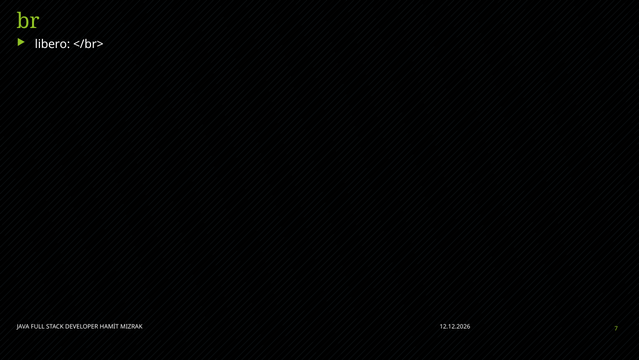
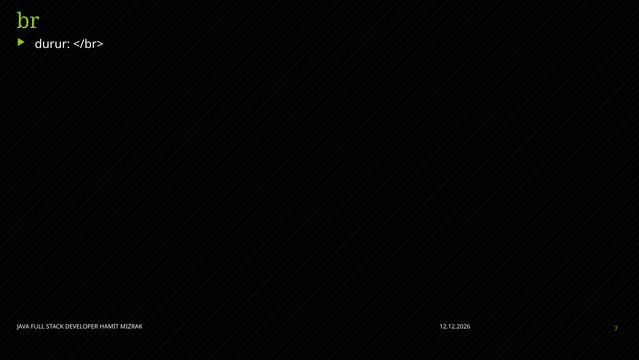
libero: libero -> durur (52, 44)
